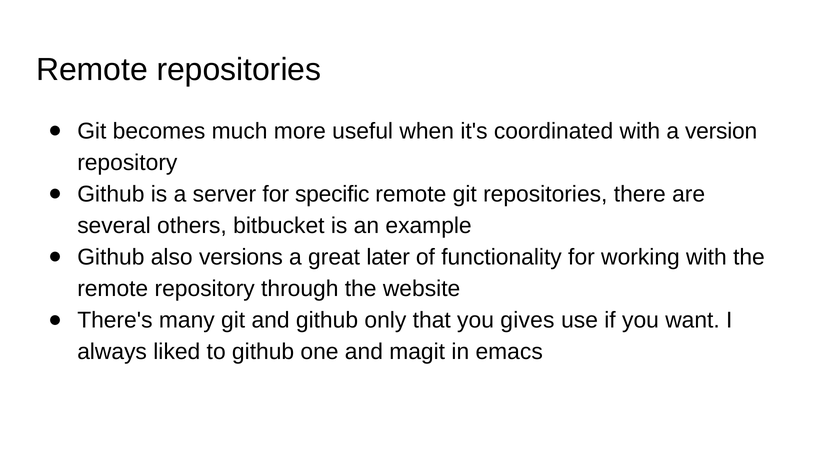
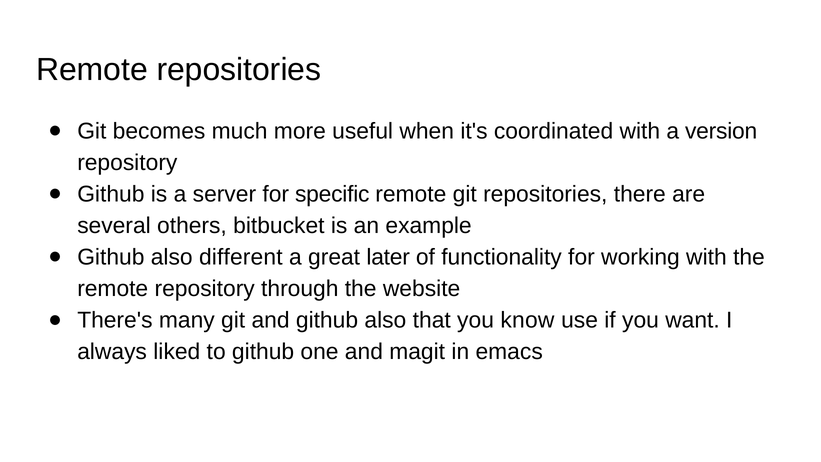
versions: versions -> different (241, 257)
and github only: only -> also (385, 320)
gives: gives -> know (527, 320)
